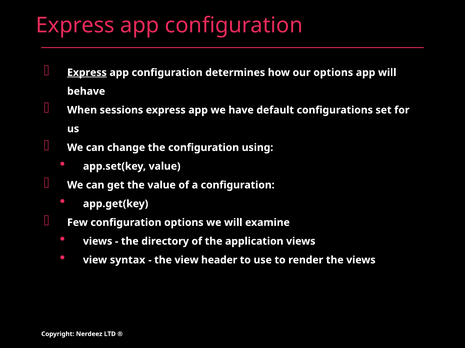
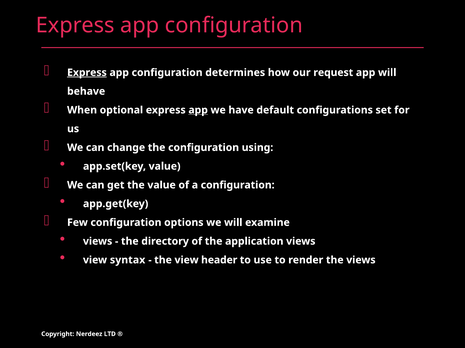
our options: options -> request (333, 73)
sessions: sessions -> optional (121, 110)
app underline: none -> present (198, 110)
